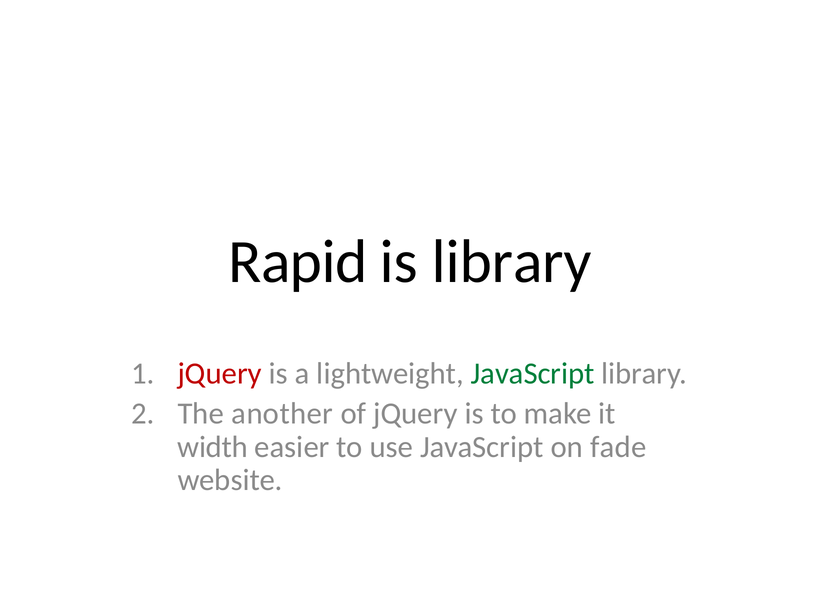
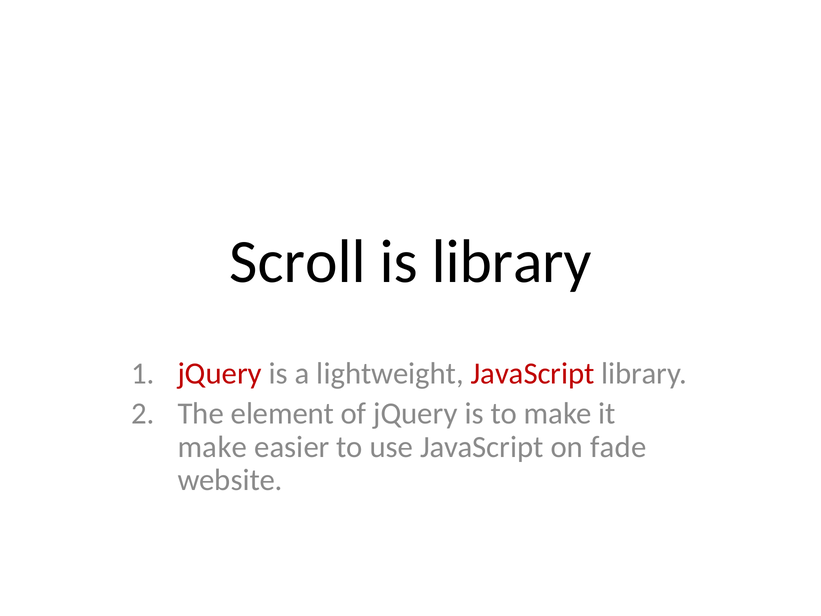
Rapid: Rapid -> Scroll (298, 262)
JavaScript colour: green -> red (533, 374)
another: another -> element (282, 414)
width: width -> make (212, 447)
